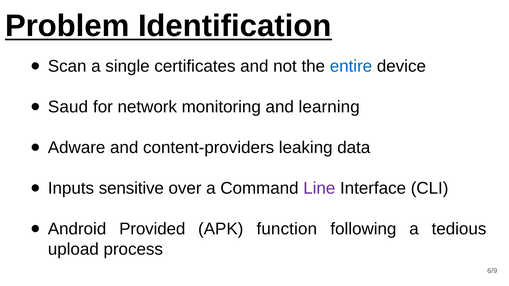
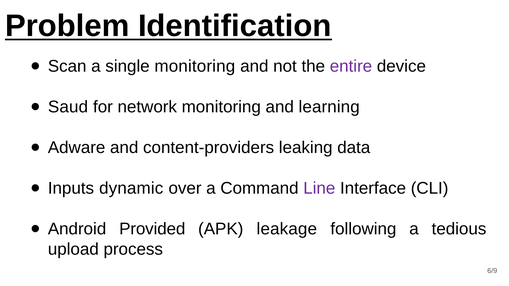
single certificates: certificates -> monitoring (195, 66)
entire colour: blue -> purple (351, 66)
sensitive: sensitive -> dynamic (131, 188)
function: function -> leakage (287, 229)
